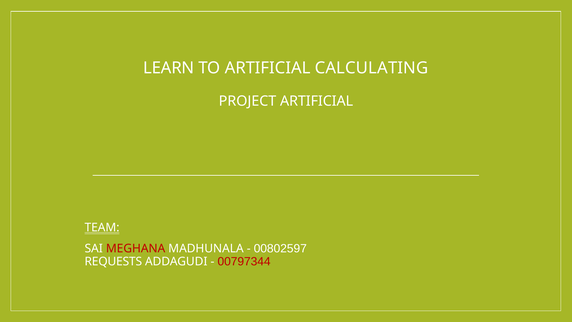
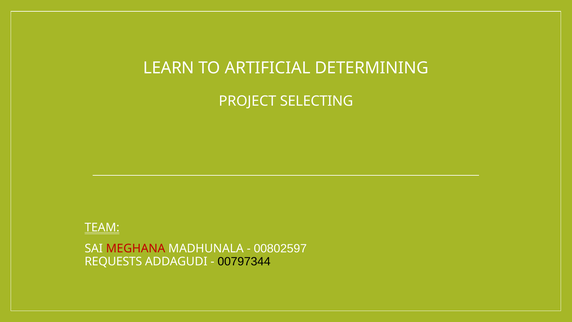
CALCULATING: CALCULATING -> DETERMINING (372, 68)
PROJECT ARTIFICIAL: ARTIFICIAL -> SELECTING (317, 101)
00797344 colour: red -> black (244, 261)
